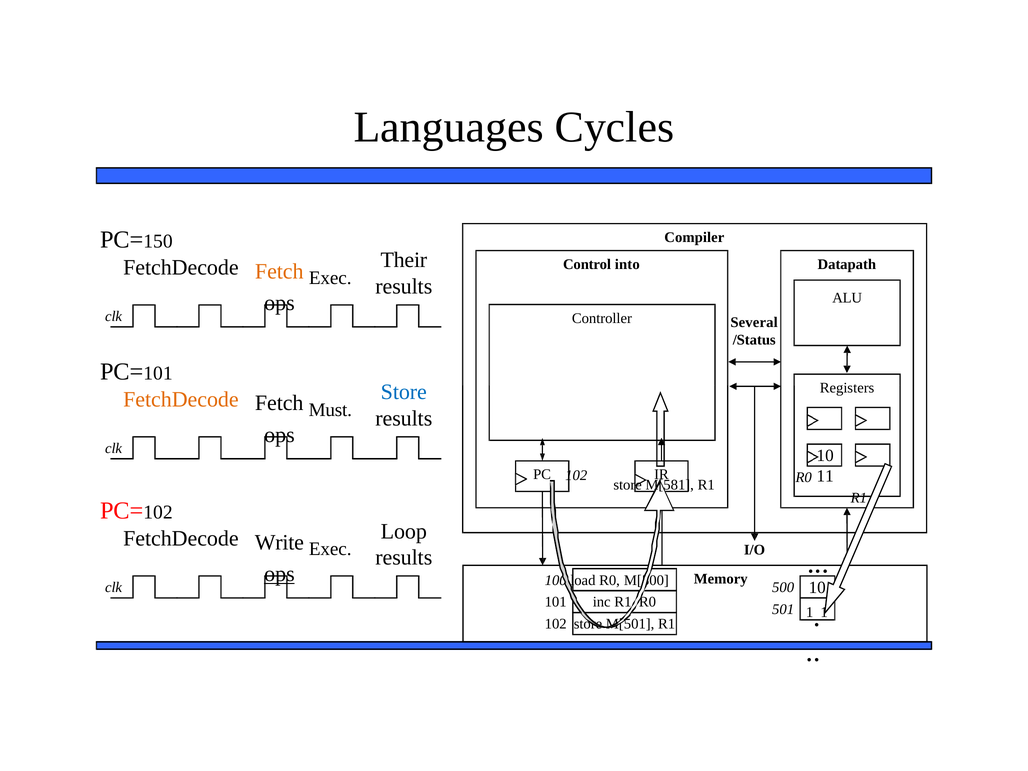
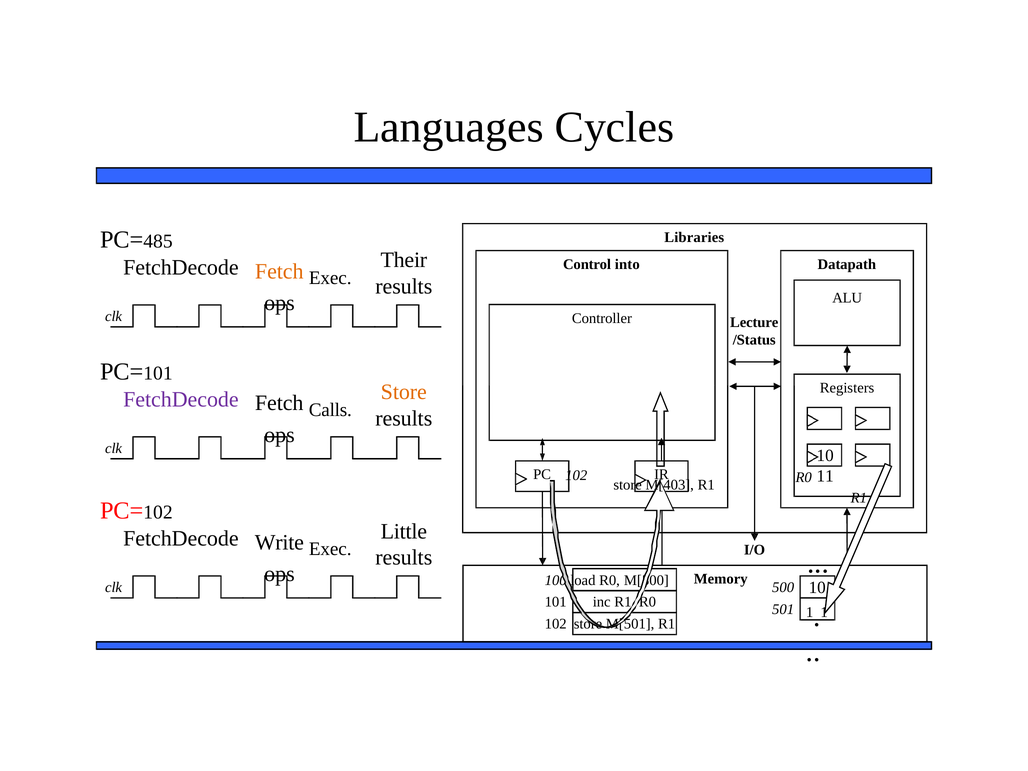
150: 150 -> 485 (158, 241)
Compiler: Compiler -> Libraries (694, 237)
Several: Several -> Lecture (754, 322)
Store colour: blue -> orange (404, 392)
FetchDecode colour: orange -> purple (181, 399)
Must: Must -> Calls (330, 410)
M[581: M[581 -> M[403 (670, 485)
Loop: Loop -> Little (404, 531)
ops underline: present -> none (279, 574)
